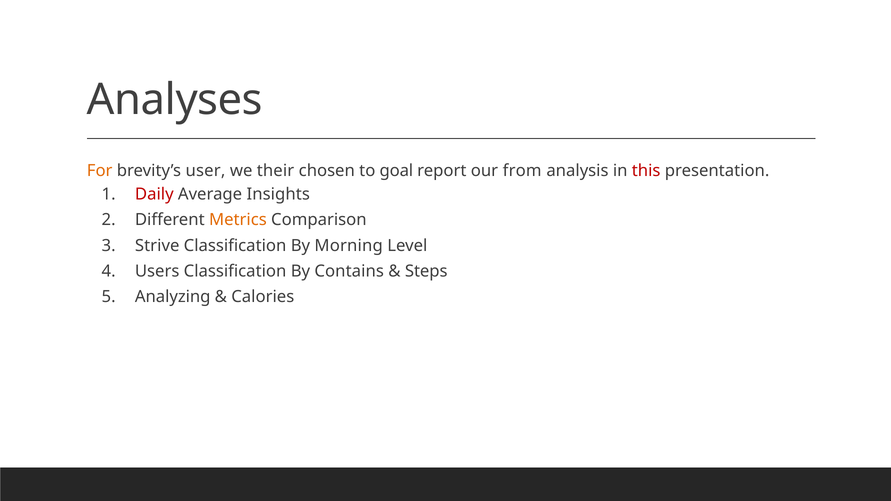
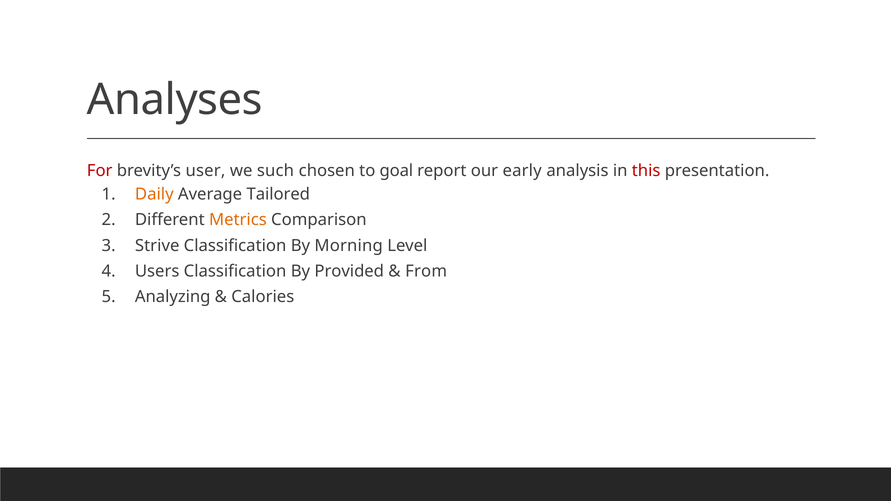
For colour: orange -> red (100, 171)
their: their -> such (275, 171)
from: from -> early (522, 171)
Daily colour: red -> orange (154, 194)
Insights: Insights -> Tailored (278, 194)
Contains: Contains -> Provided (349, 271)
Steps: Steps -> From (426, 271)
